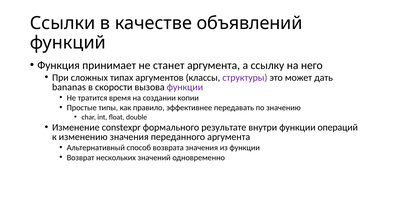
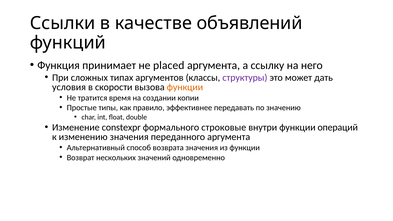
станет: станет -> placed (169, 65)
bananas: bananas -> условия (69, 87)
функции colour: purple -> orange (185, 87)
результате: результате -> строковые (224, 127)
